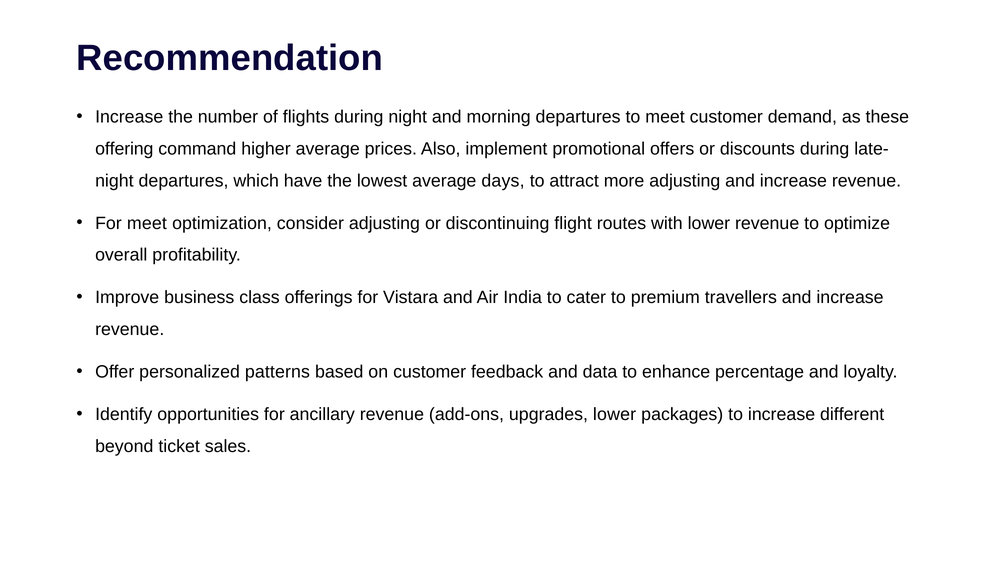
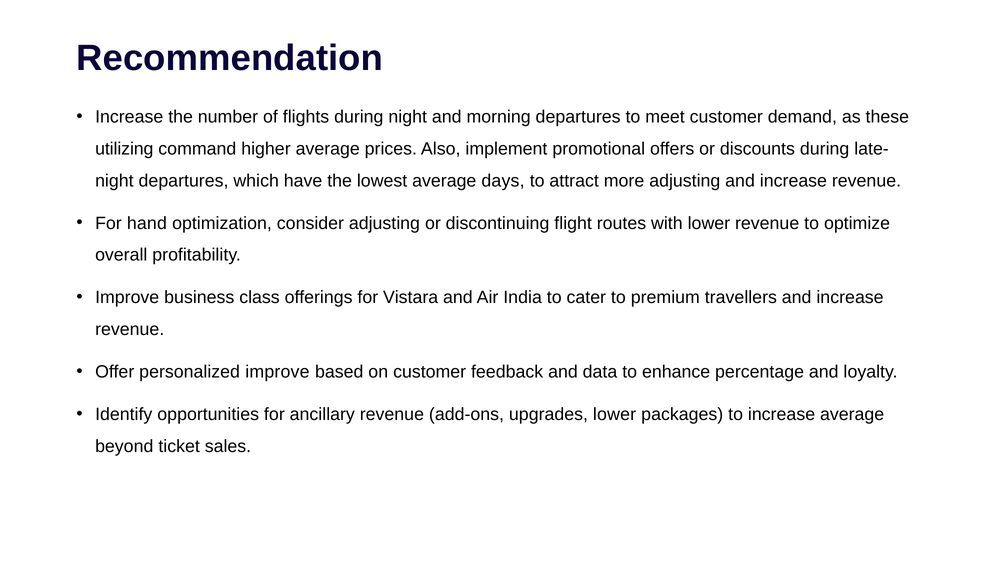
offering: offering -> utilizing (124, 149)
For meet: meet -> hand (147, 223)
personalized patterns: patterns -> improve (277, 372)
increase different: different -> average (852, 414)
